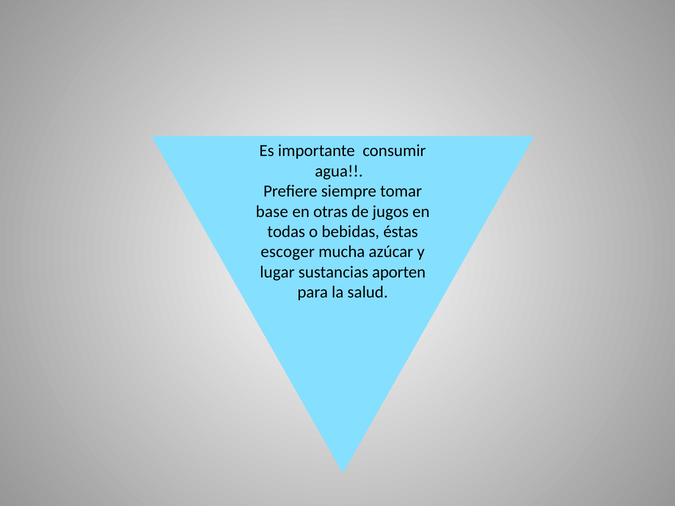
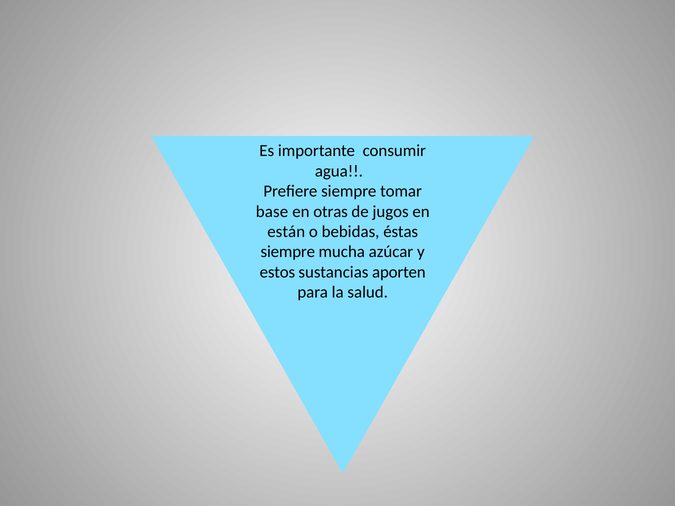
todas: todas -> están (286, 232)
escoger: escoger -> siempre (288, 252)
lugar: lugar -> estos (277, 272)
